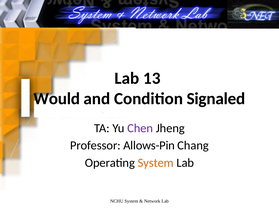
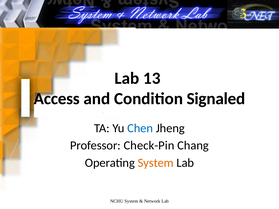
Would: Would -> Access (57, 99)
Chen colour: purple -> blue (140, 128)
Allows-Pin: Allows-Pin -> Check-Pin (149, 146)
